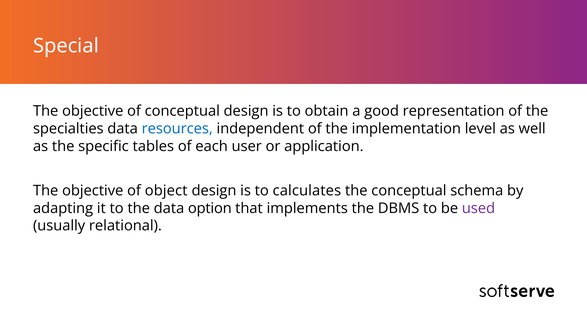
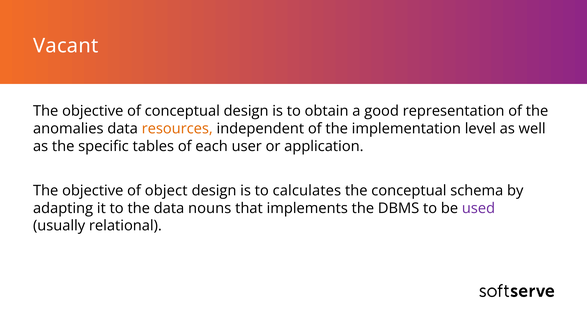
Special: Special -> Vacant (66, 46)
specialties: specialties -> anomalies (68, 129)
resources colour: blue -> orange (177, 129)
option: option -> nouns (210, 208)
